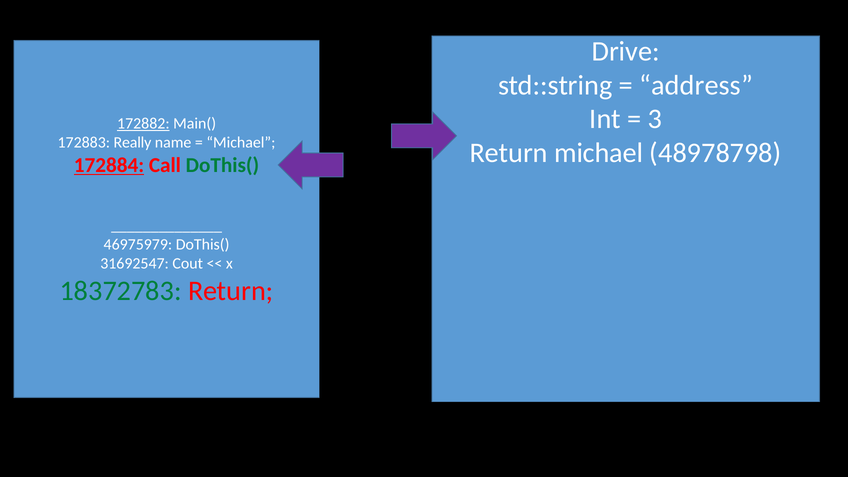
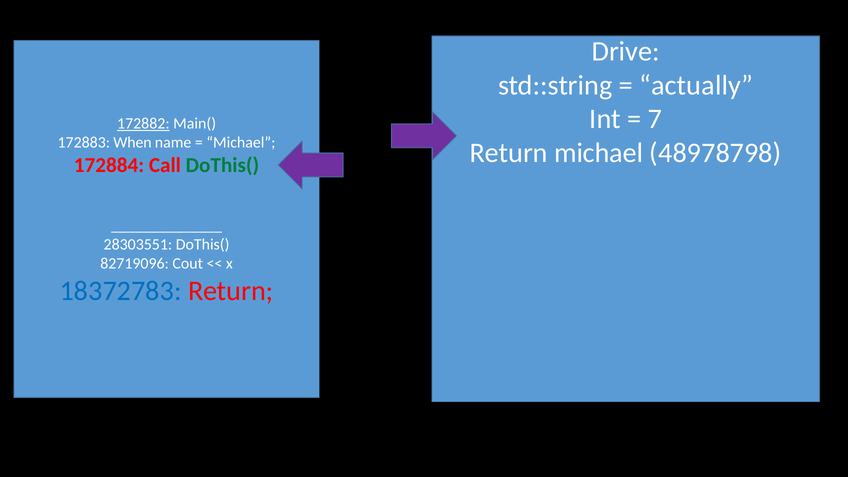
address: address -> actually (696, 85)
3: 3 -> 7 (655, 119)
Really: Really -> When (132, 143)
172884 underline: present -> none (109, 165)
46975979: 46975979 -> 28303551 (138, 244)
31692547: 31692547 -> 82719096 (135, 264)
18372783 colour: green -> blue (121, 291)
